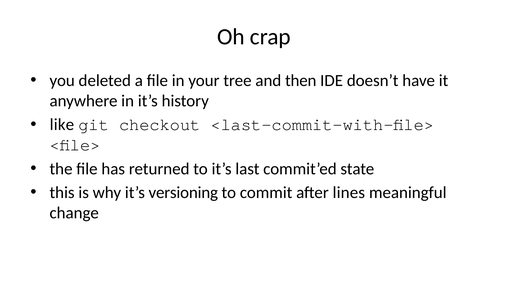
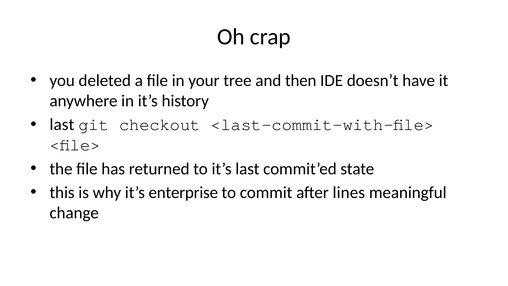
like: like -> last (62, 125)
versioning: versioning -> enterprise (183, 192)
